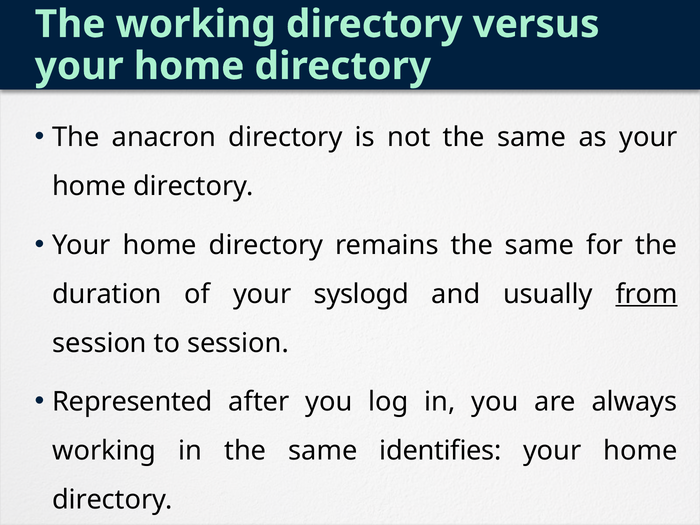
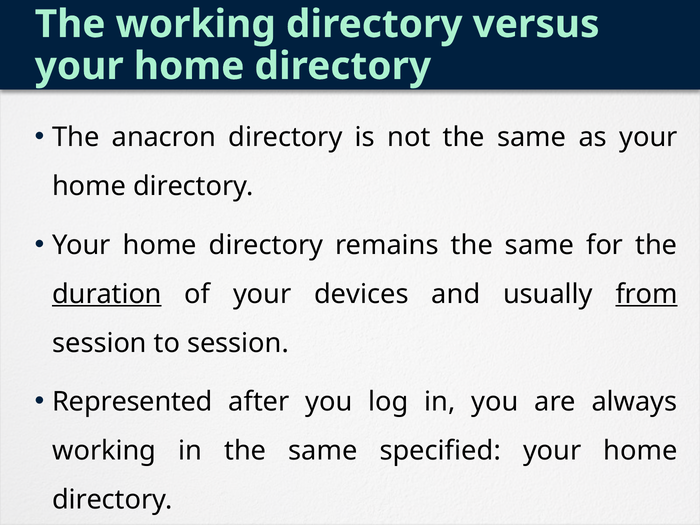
duration underline: none -> present (107, 294)
syslogd: syslogd -> devices (361, 294)
identifies: identifies -> specified (440, 451)
